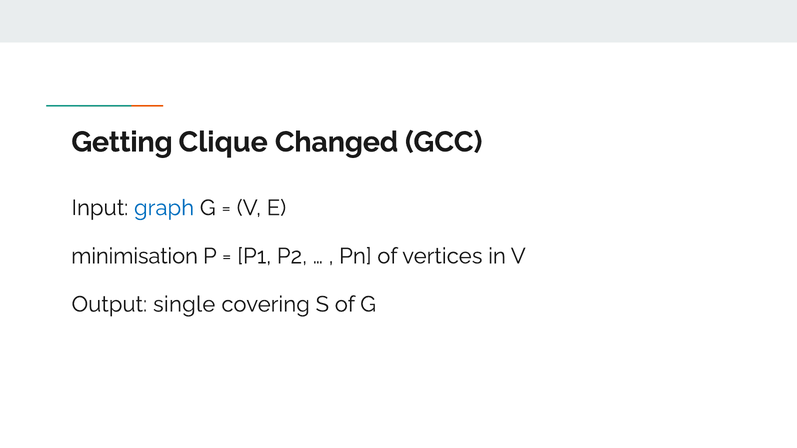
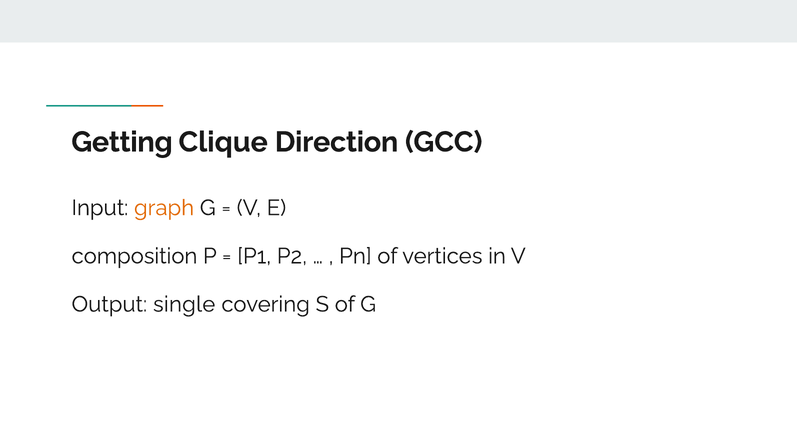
Changed: Changed -> Direction (337, 142)
graph colour: blue -> orange (164, 208)
minimisation: minimisation -> composition (134, 256)
